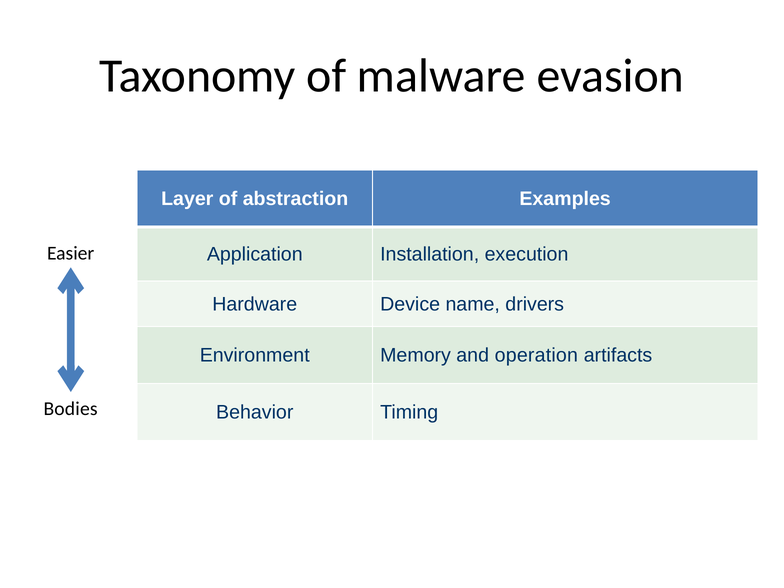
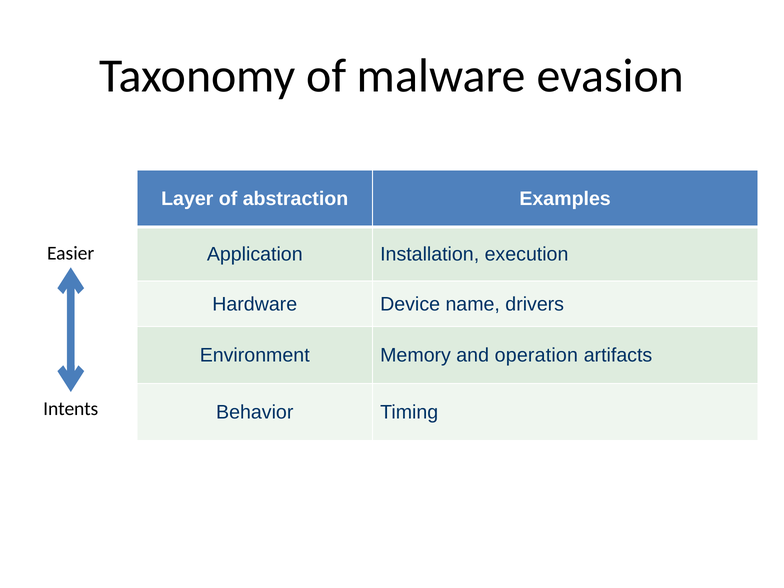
Bodies: Bodies -> Intents (71, 409)
